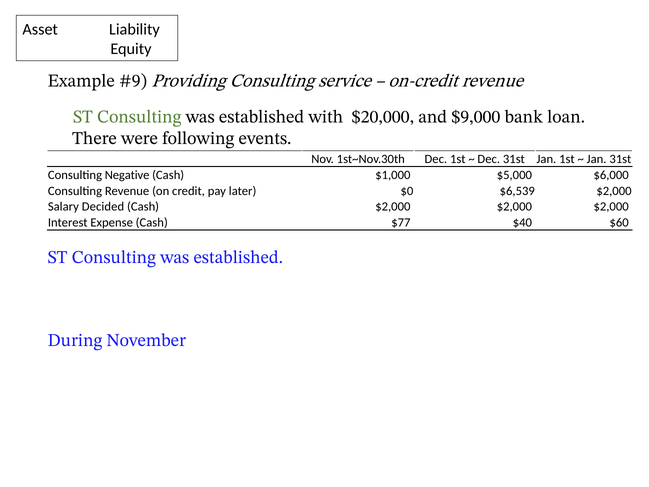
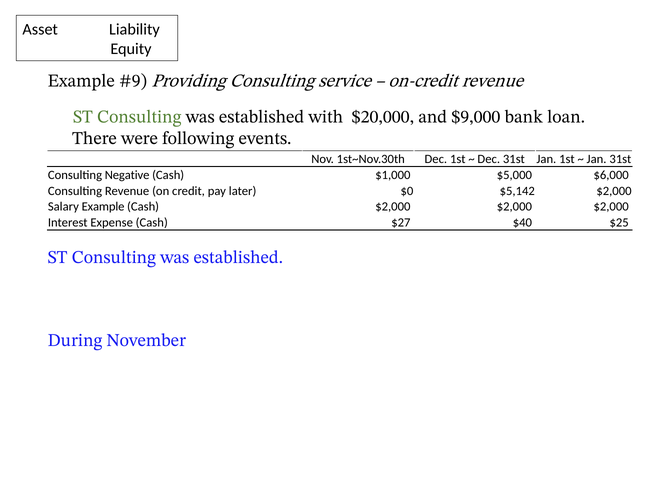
$6,539: $6,539 -> $5,142 (517, 191)
Salary Decided: Decided -> Example (103, 207)
$77: $77 -> $27 (401, 222)
$60: $60 -> $25 (619, 222)
